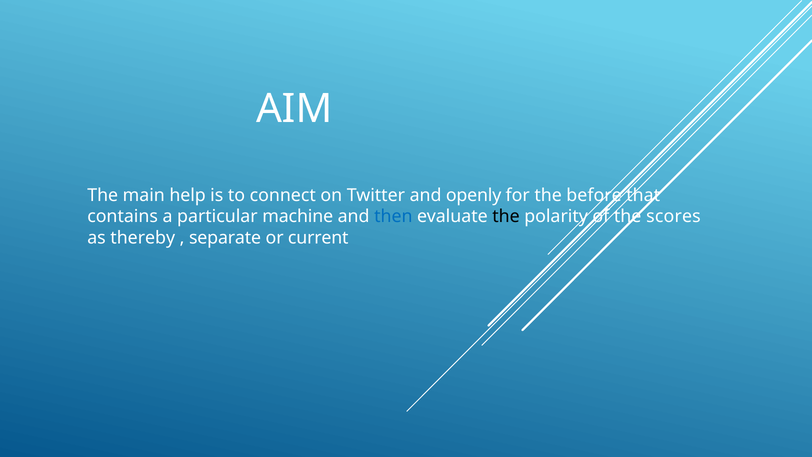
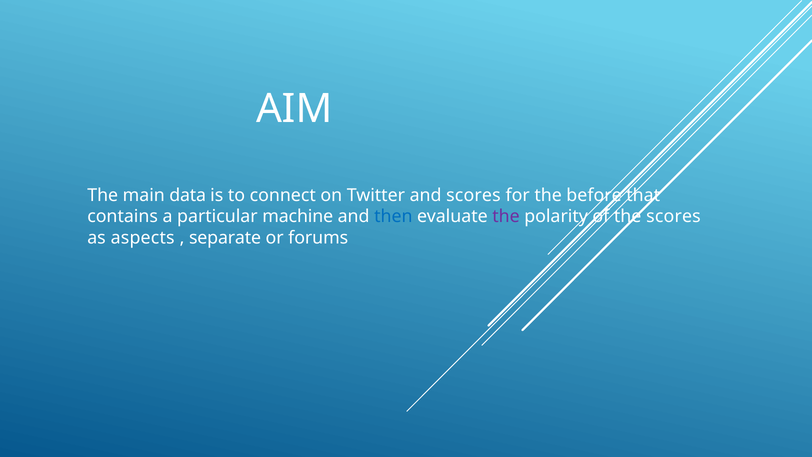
help: help -> data (188, 195)
and openly: openly -> scores (473, 195)
the colour: black -> purple (506, 216)
thereby: thereby -> aspects (143, 238)
current: current -> forums (318, 238)
